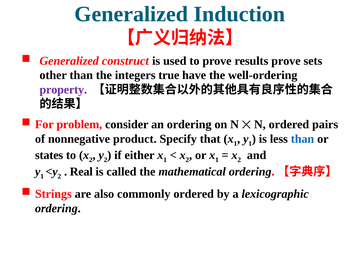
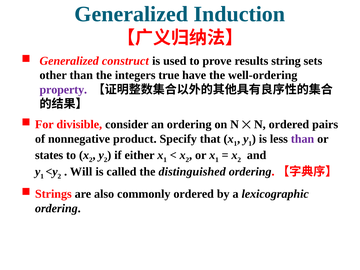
results prove: prove -> string (286, 61)
problem: problem -> divisible (79, 124)
than colour: blue -> purple (303, 139)
Real: Real -> Will (81, 172)
mathematical: mathematical -> distinguished (192, 172)
